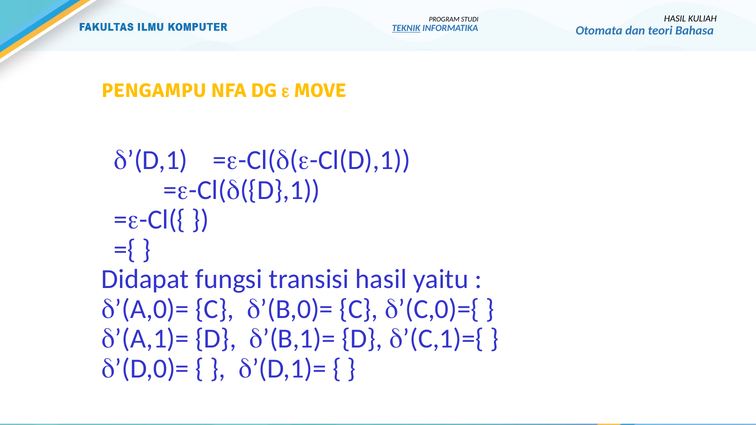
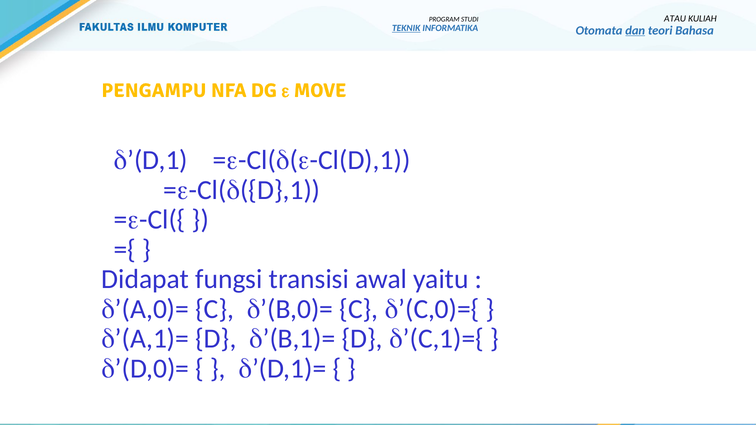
HASIL: HASIL -> ATAU (675, 19)
dan underline: none -> present (635, 30)
transisi hasil: hasil -> awal (381, 279)
